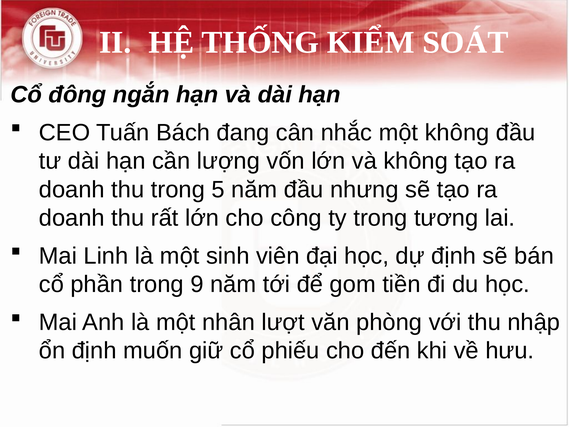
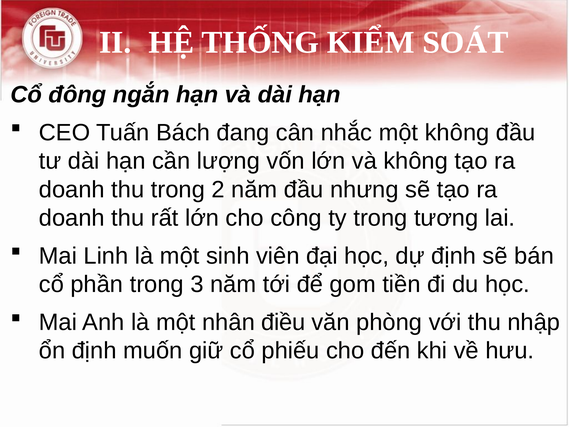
5: 5 -> 2 (218, 189)
9: 9 -> 3 (197, 284)
lượt: lượt -> điều (283, 322)
